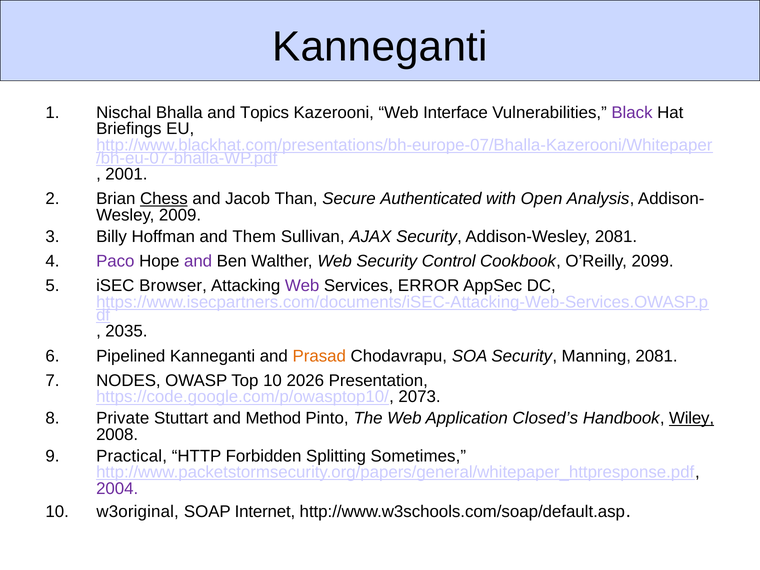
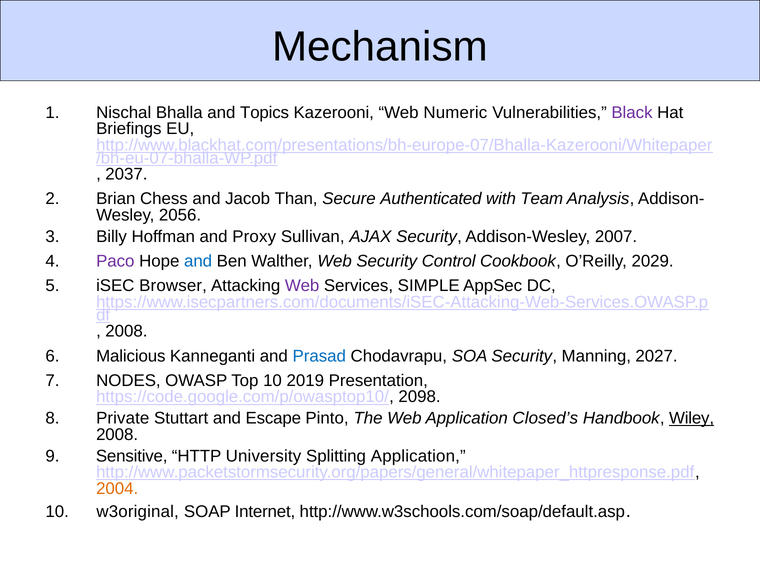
Kanneganti: Kanneganti -> Mechanism (380, 47)
Interface: Interface -> Numeric (455, 113)
2001: 2001 -> 2037 (126, 174)
Chess underline: present -> none (164, 199)
Open: Open -> Team (542, 199)
2009: 2009 -> 2056 (180, 215)
Them: Them -> Proxy (254, 237)
Addison-Wesley 2081: 2081 -> 2007 (616, 237)
and colour: purple -> blue (198, 261)
2099: 2099 -> 2029 (653, 261)
ERROR: ERROR -> SIMPLE (429, 286)
2035: 2035 -> 2008 (126, 331)
Pipelined: Pipelined -> Malicious (131, 356)
Prasad colour: orange -> blue (319, 356)
Manning 2081: 2081 -> 2027 (657, 356)
2026: 2026 -> 2019 (305, 381)
2073: 2073 -> 2098 (420, 397)
Method: Method -> Escape (273, 418)
Practical: Practical -> Sensitive (132, 456)
Forbidden: Forbidden -> University (263, 456)
Splitting Sometimes: Sometimes -> Application (418, 456)
2004 colour: purple -> orange (117, 488)
